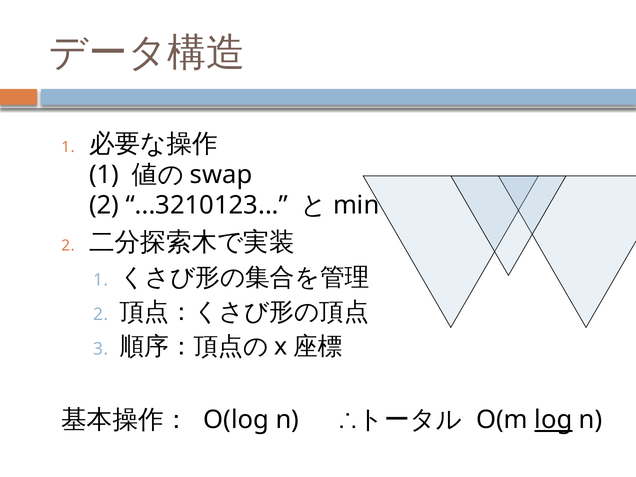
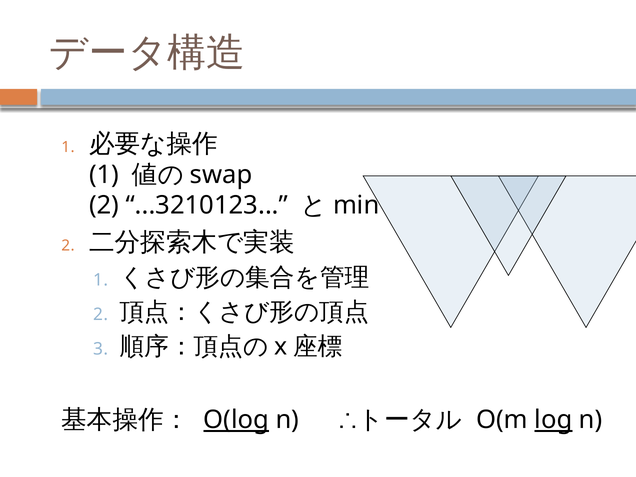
O(log underline: none -> present (236, 420)
